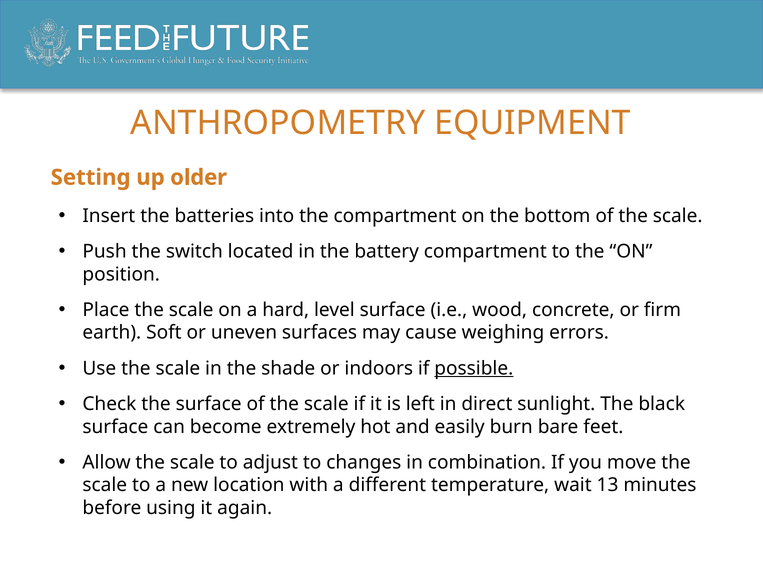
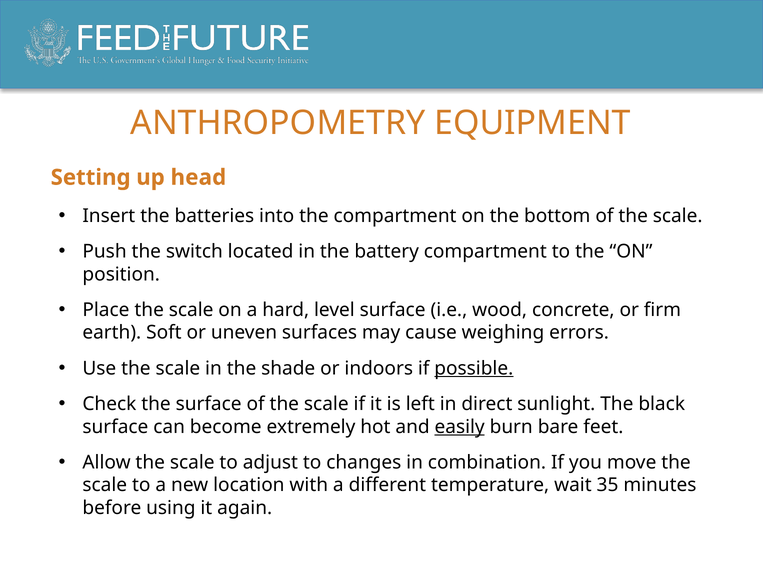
older: older -> head (198, 177)
easily underline: none -> present (460, 427)
13: 13 -> 35 (608, 485)
